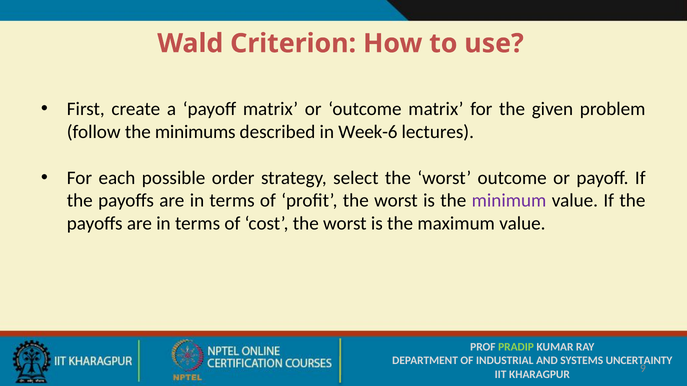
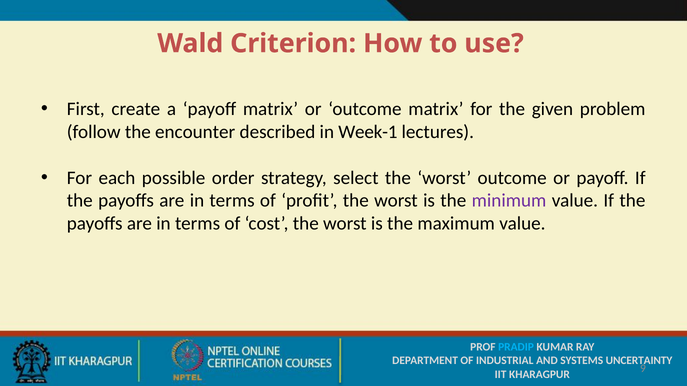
minimums: minimums -> encounter (195, 132)
Week-6: Week-6 -> Week-1 (368, 132)
PRADIP colour: light green -> light blue (516, 347)
